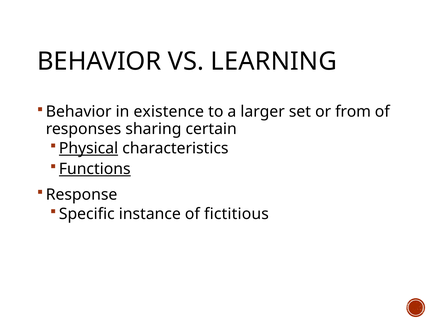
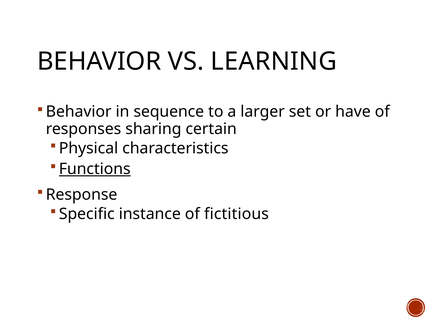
existence: existence -> sequence (169, 112)
from: from -> have (353, 112)
Physical underline: present -> none (89, 148)
